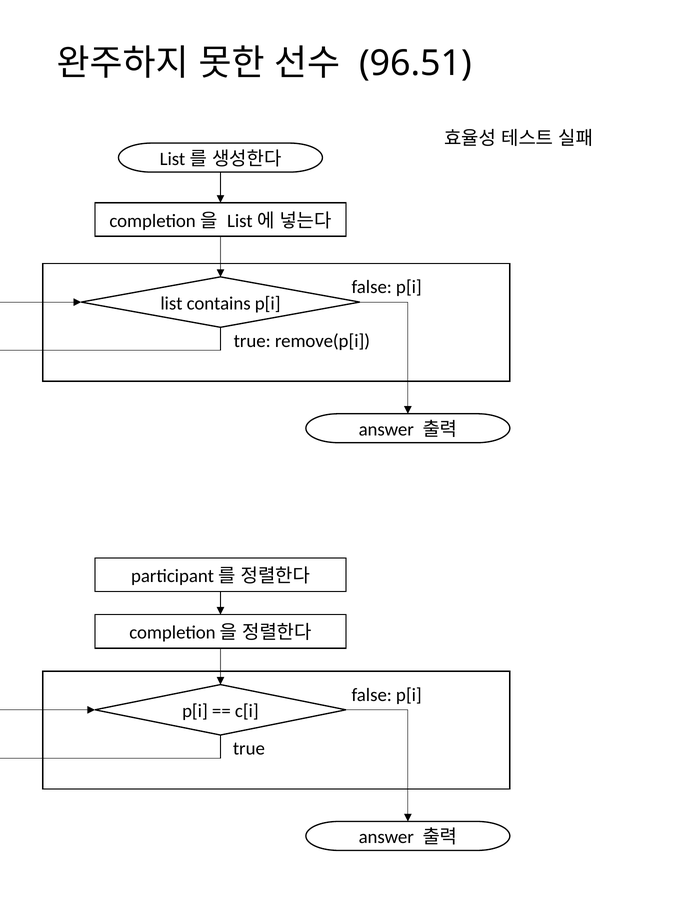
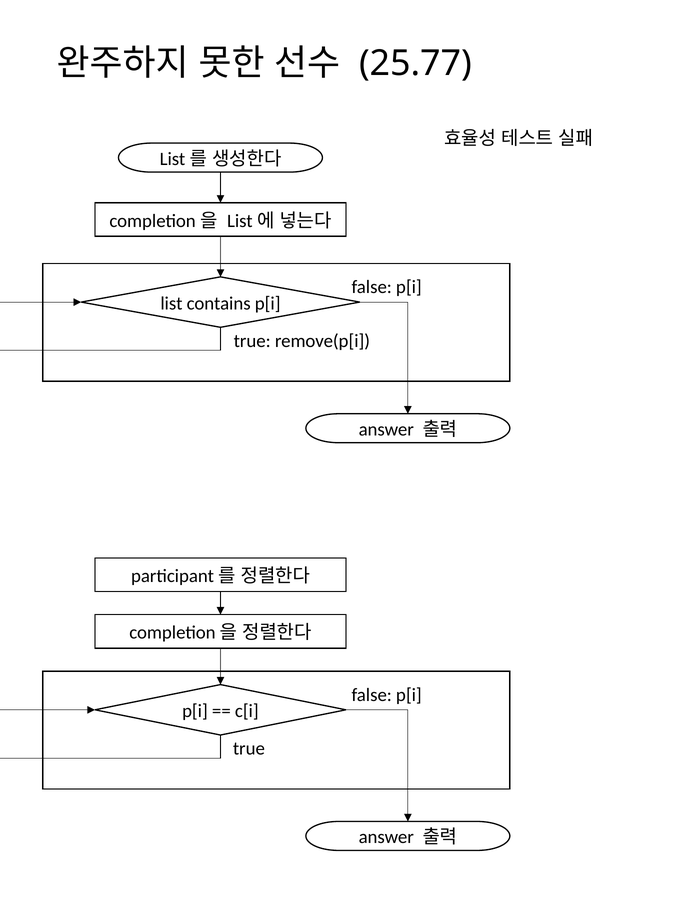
96.51: 96.51 -> 25.77 (416, 63)
